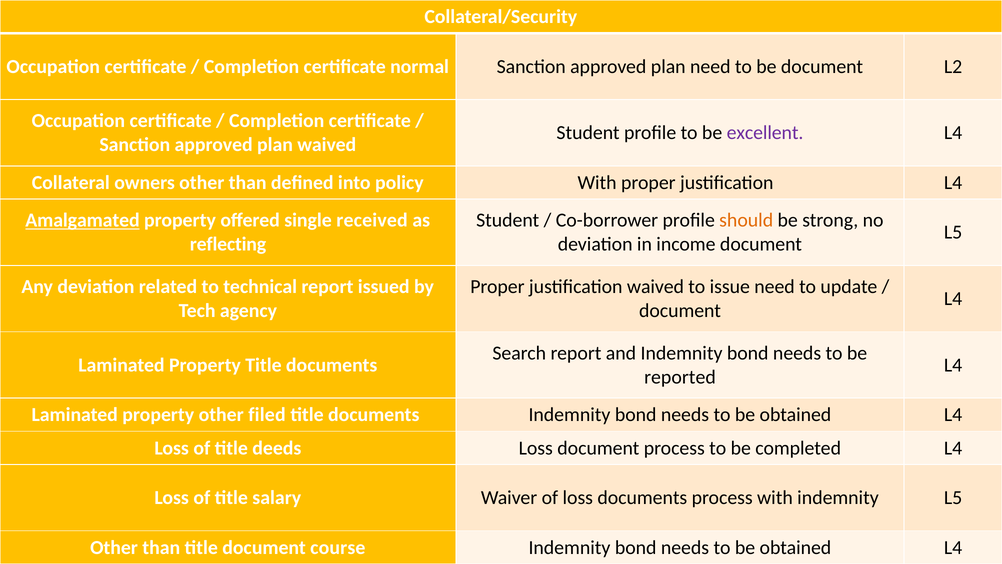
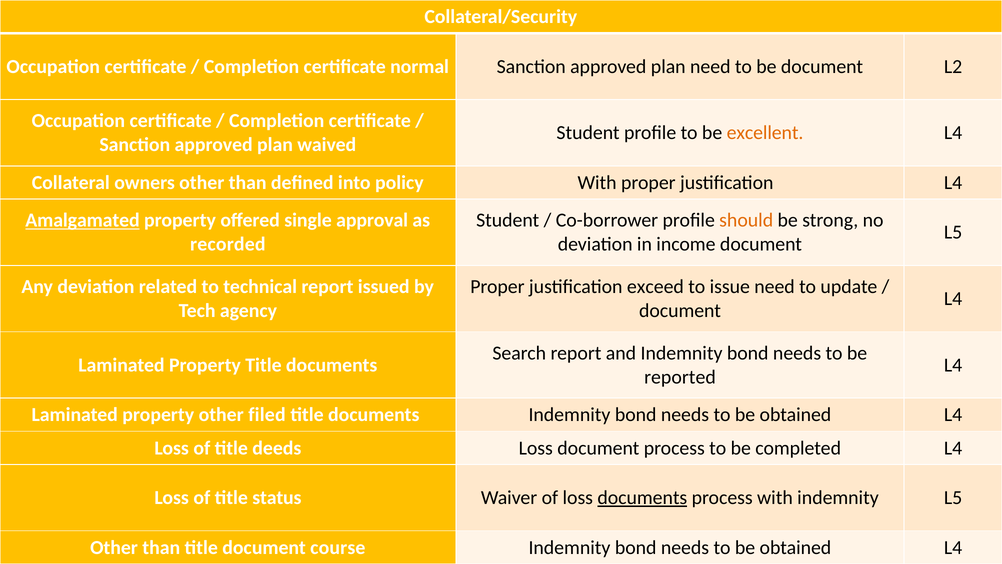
excellent colour: purple -> orange (765, 133)
received: received -> approval (372, 220)
reflecting: reflecting -> recorded (228, 244)
justification waived: waived -> exceed (655, 287)
salary: salary -> status (277, 497)
documents underline: none -> present (642, 497)
